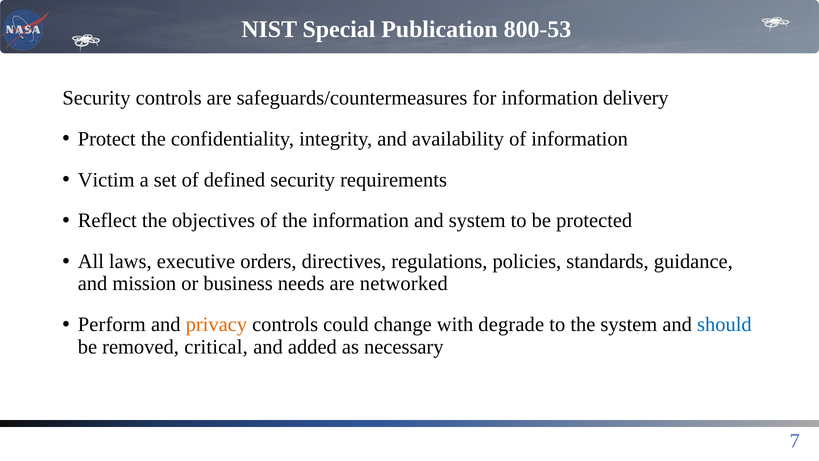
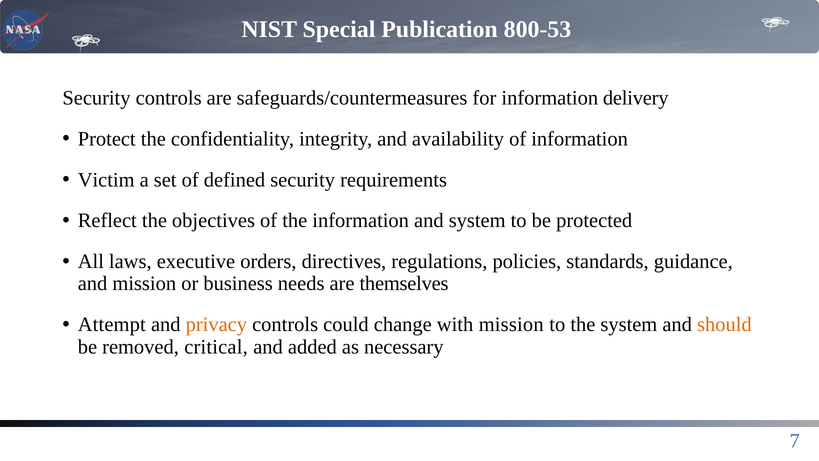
networked: networked -> themselves (404, 284)
Perform: Perform -> Attempt (112, 324)
with degrade: degrade -> mission (511, 324)
should colour: blue -> orange (724, 324)
